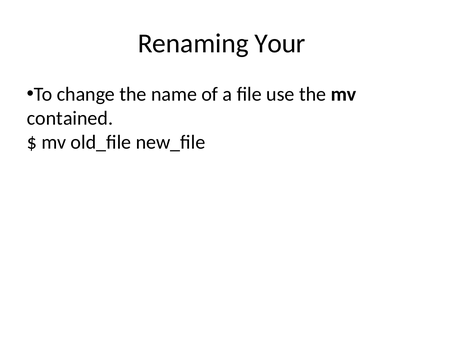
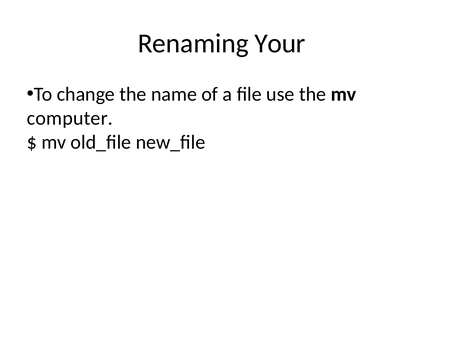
contained: contained -> computer (70, 118)
